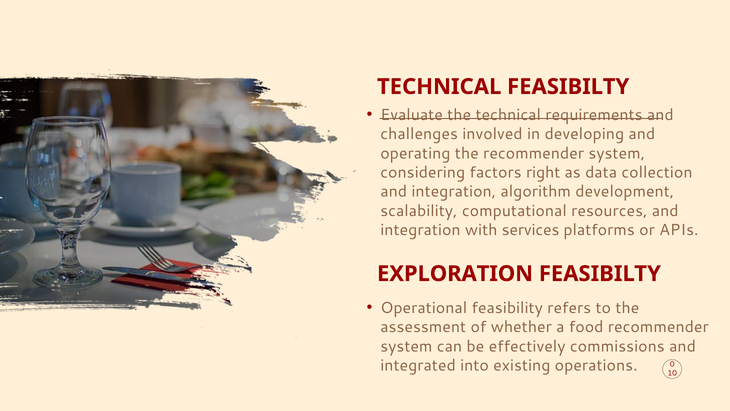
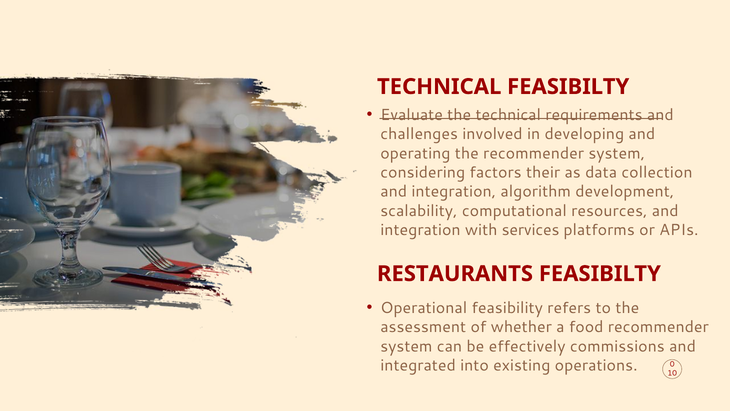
right: right -> their (543, 172)
EXPLORATION: EXPLORATION -> RESTAURANTS (455, 273)
